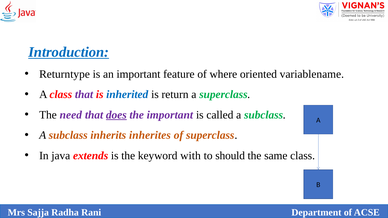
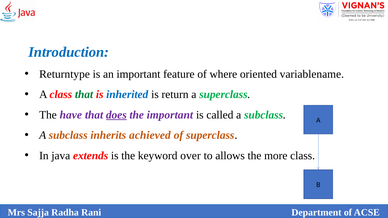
Introduction underline: present -> none (69, 52)
that colour: purple -> green (84, 95)
need: need -> have (71, 115)
inherites: inherites -> achieved (150, 135)
with: with -> over (191, 156)
should: should -> allows (230, 156)
same: same -> more (276, 156)
